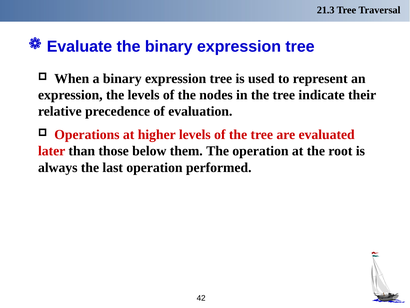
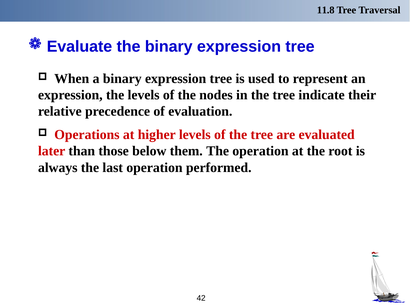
21.3: 21.3 -> 11.8 (326, 10)
